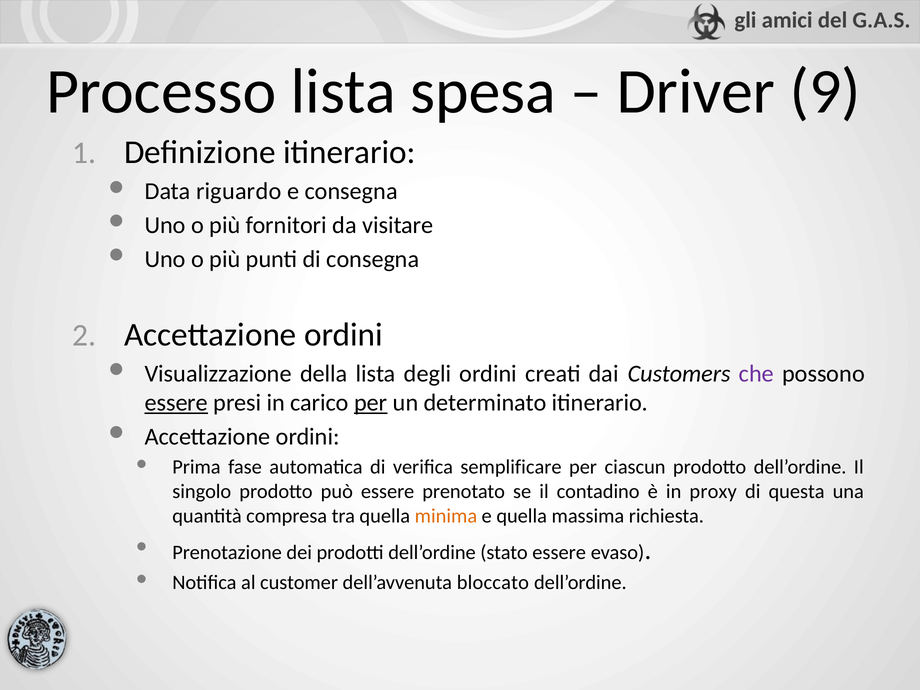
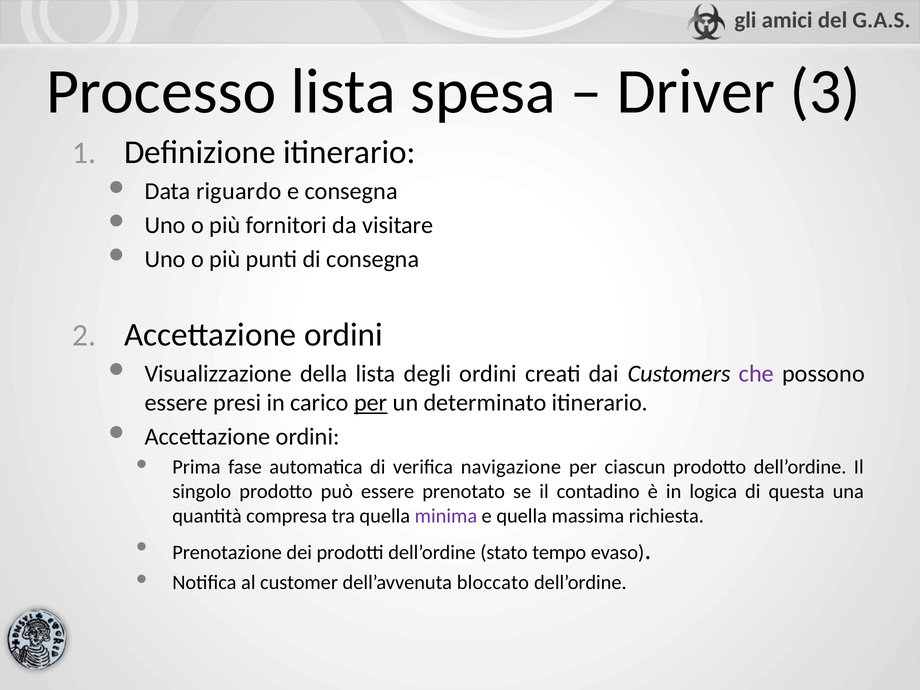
9: 9 -> 3 (825, 92)
essere underline: present -> none (176, 403)
semplificare: semplificare -> navigazione (511, 467)
proxy: proxy -> logica (713, 492)
minima colour: orange -> purple (446, 516)
stato essere: essere -> tempo (559, 552)
